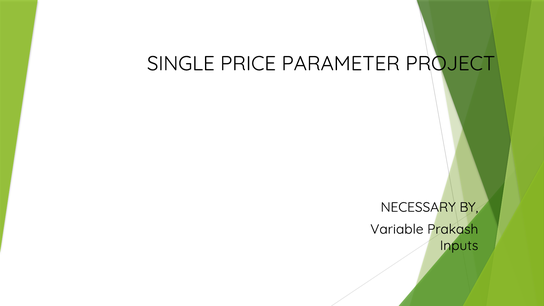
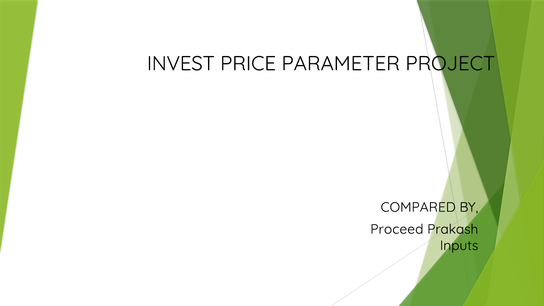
SINGLE: SINGLE -> INVEST (181, 64)
NECESSARY: NECESSARY -> COMPARED (418, 207)
Variable: Variable -> Proceed (397, 229)
